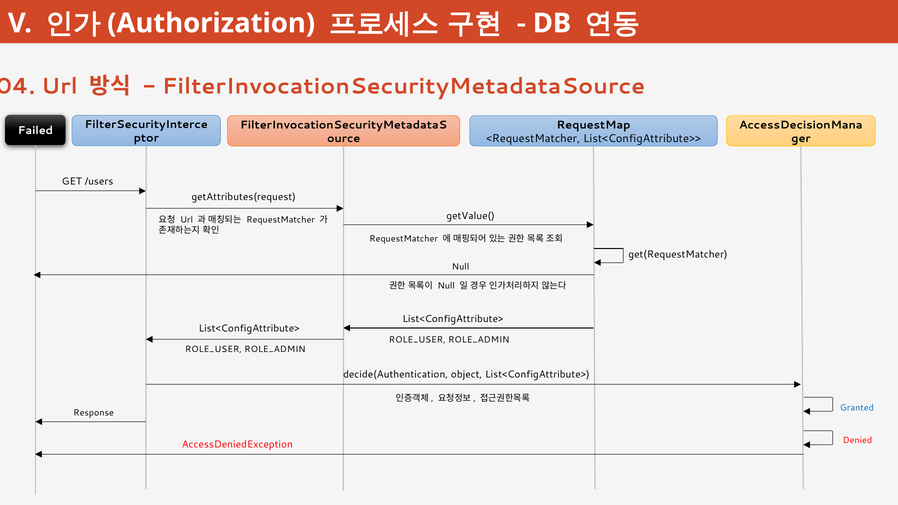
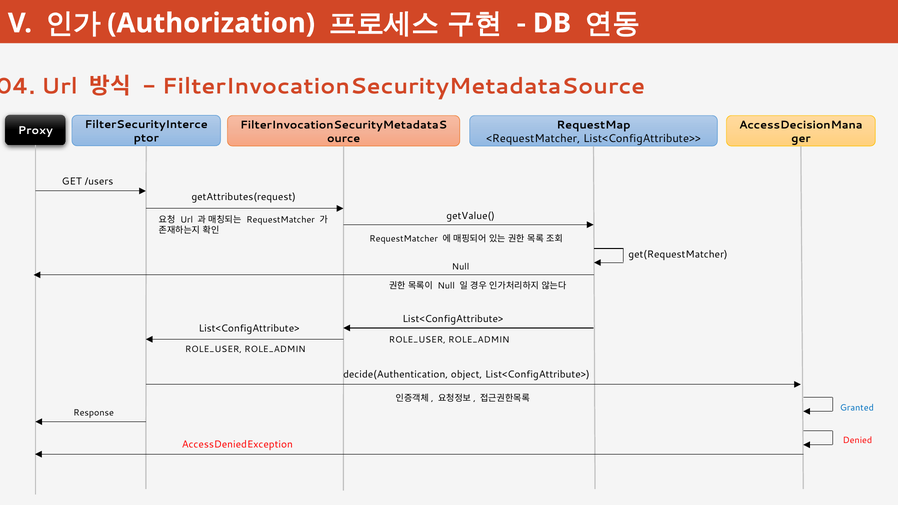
Failed: Failed -> Proxy (35, 131)
